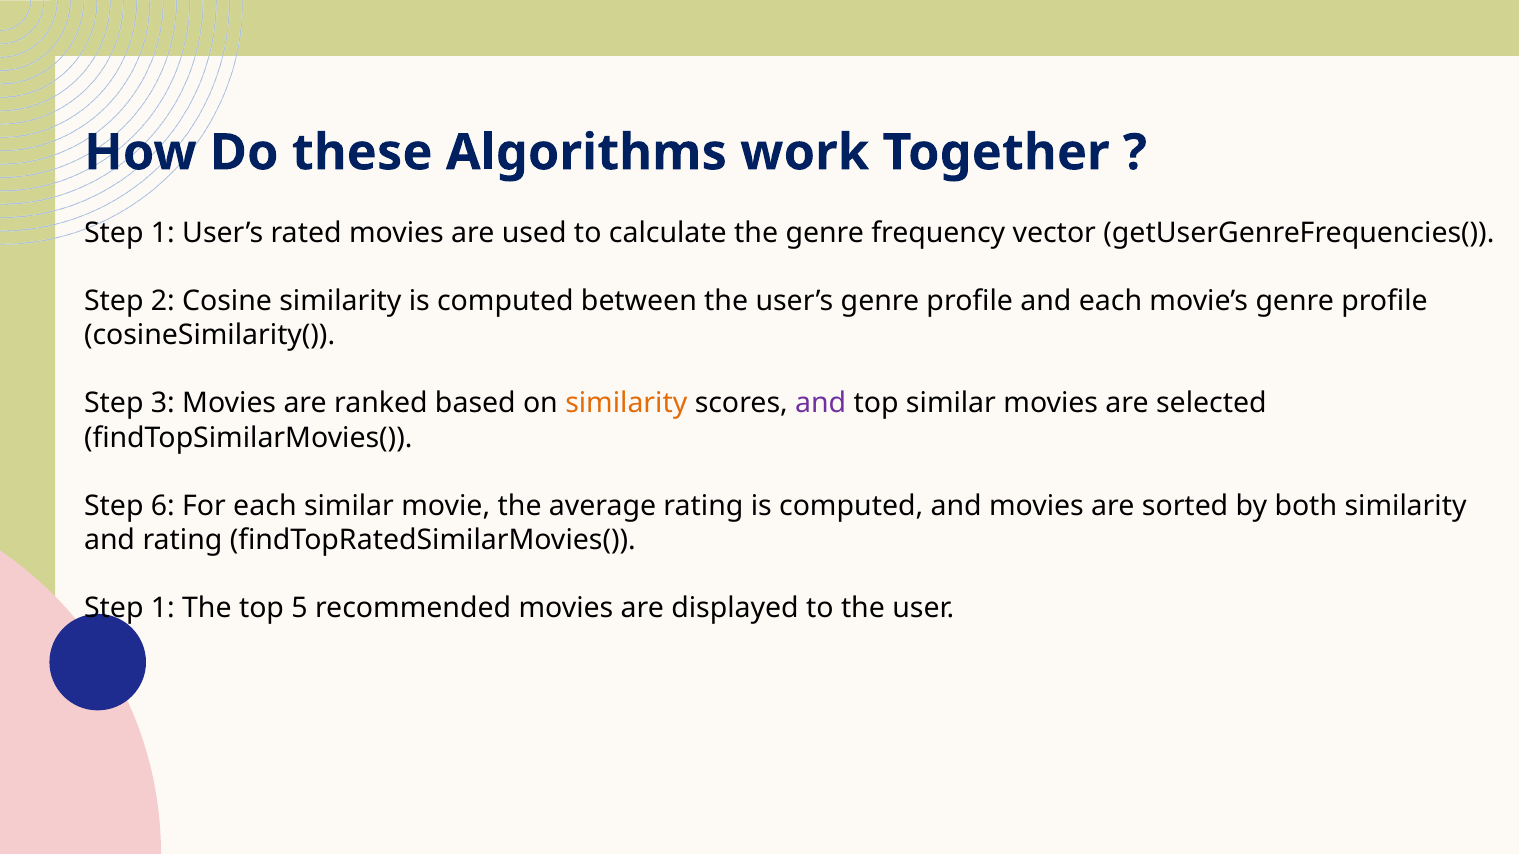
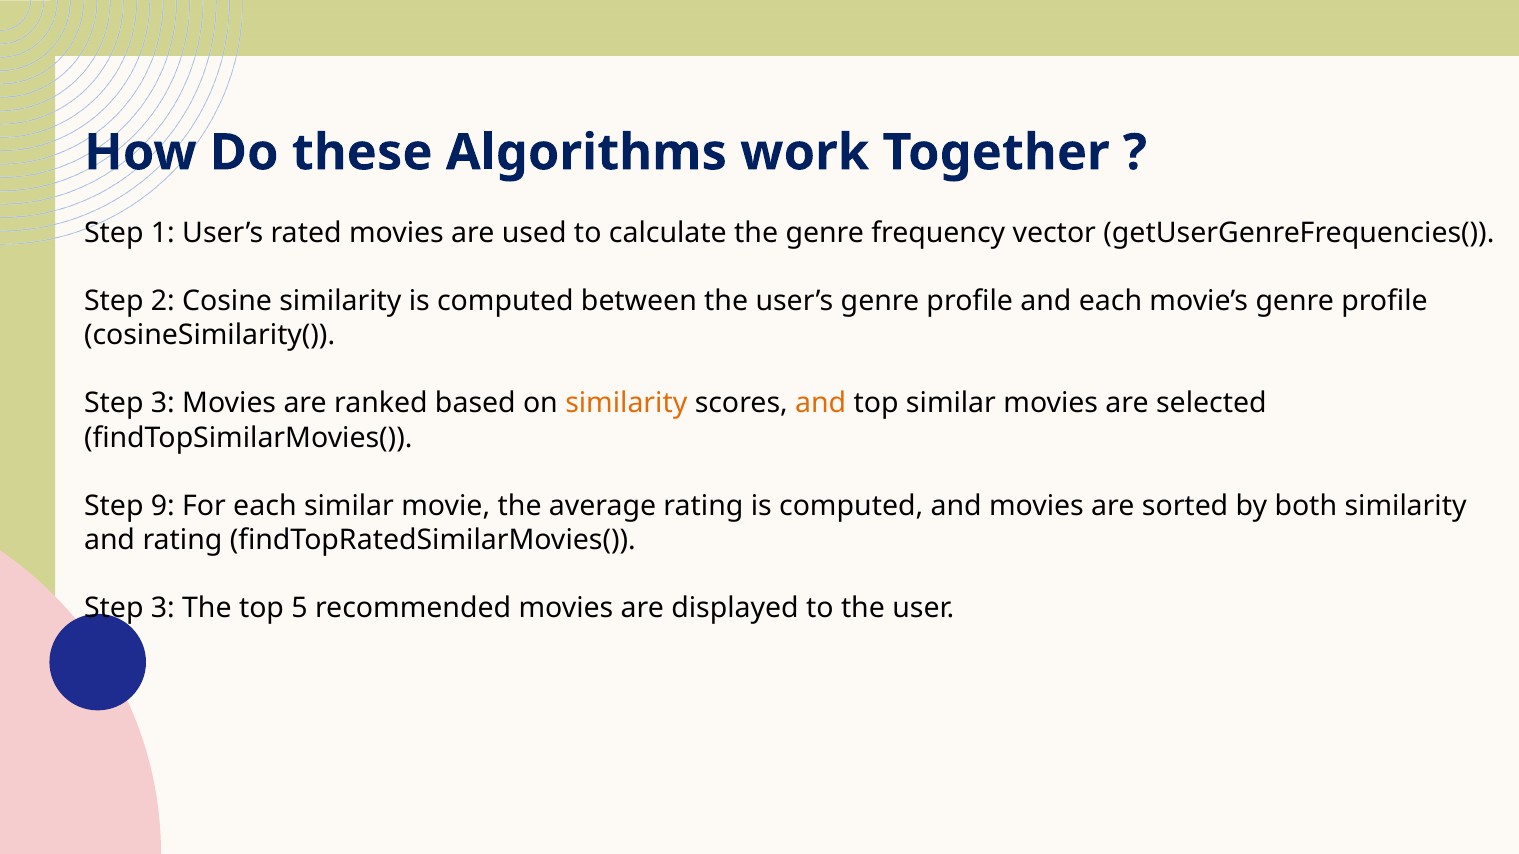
and colour: purple -> orange (821, 404)
6: 6 -> 9 (163, 506)
1: 1 -> 3 (163, 609)
